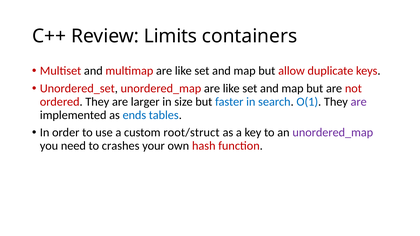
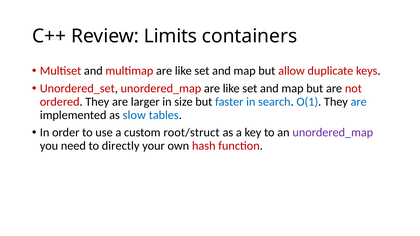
are colour: purple -> blue (359, 102)
ends: ends -> slow (134, 115)
crashes: crashes -> directly (121, 146)
